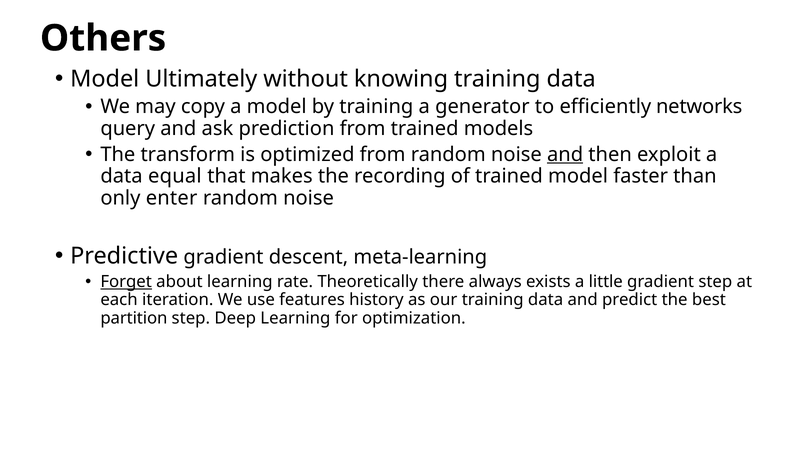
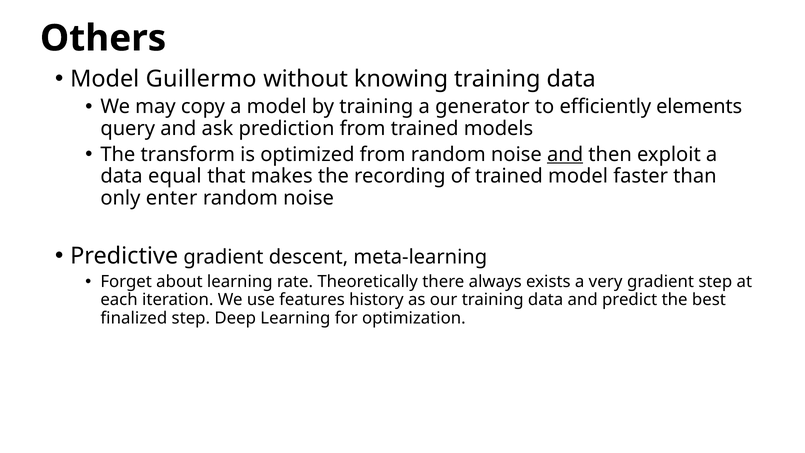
Ultimately: Ultimately -> Guillermo (201, 79)
networks: networks -> elements (699, 107)
Forget underline: present -> none (126, 282)
little: little -> very (606, 282)
partition: partition -> finalized (134, 318)
